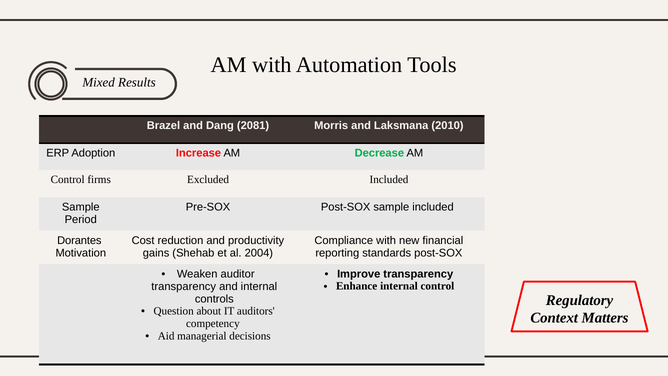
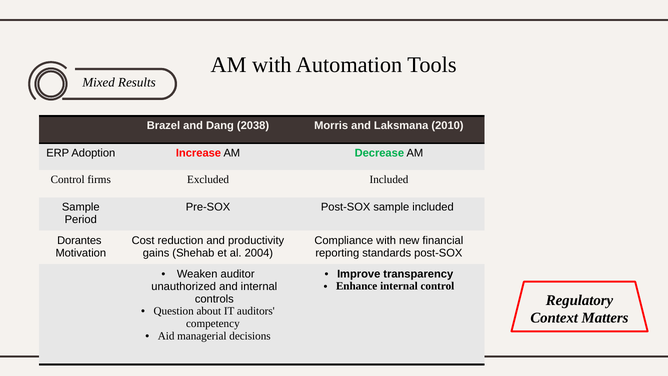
2081: 2081 -> 2038 (253, 126)
transparency: transparency -> unauthorized (184, 286)
